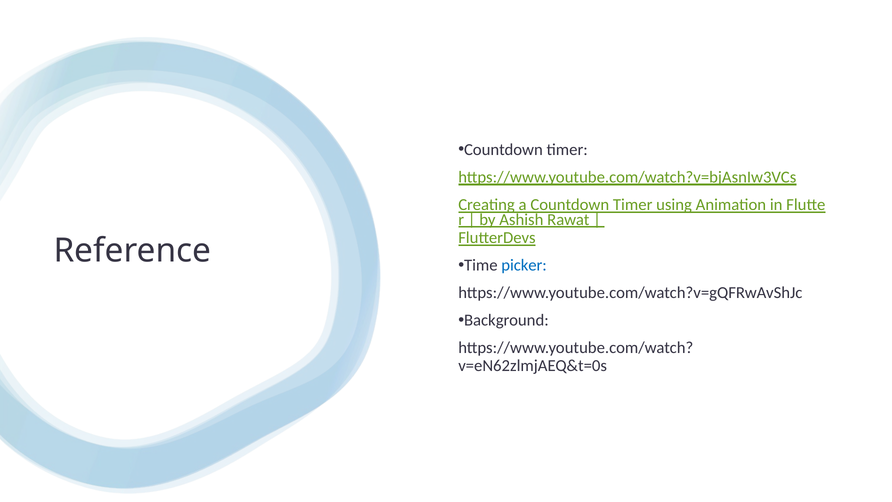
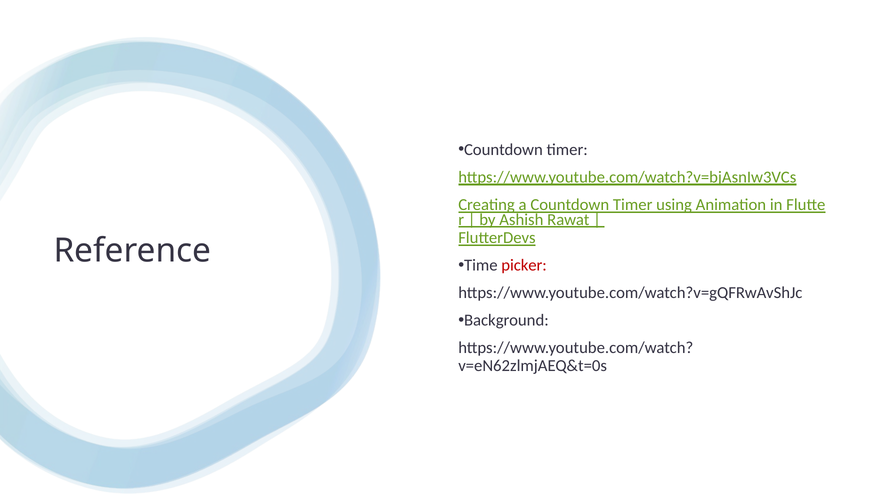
picker colour: blue -> red (524, 265)
